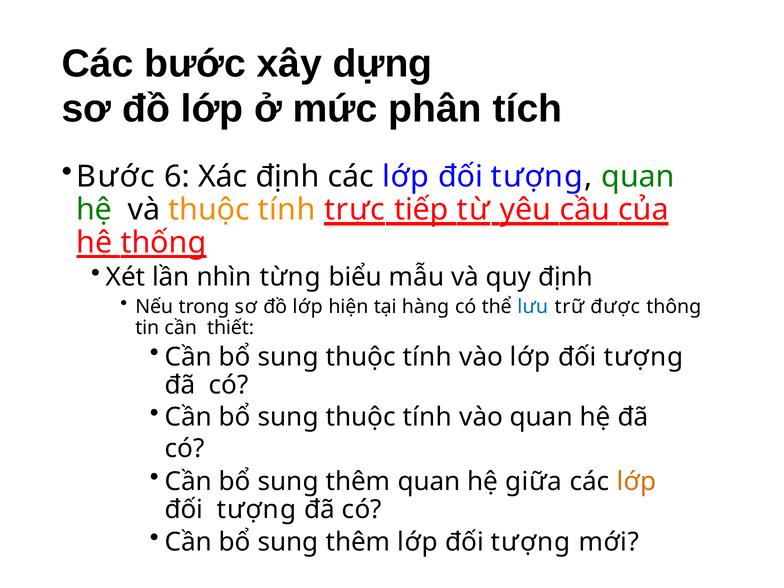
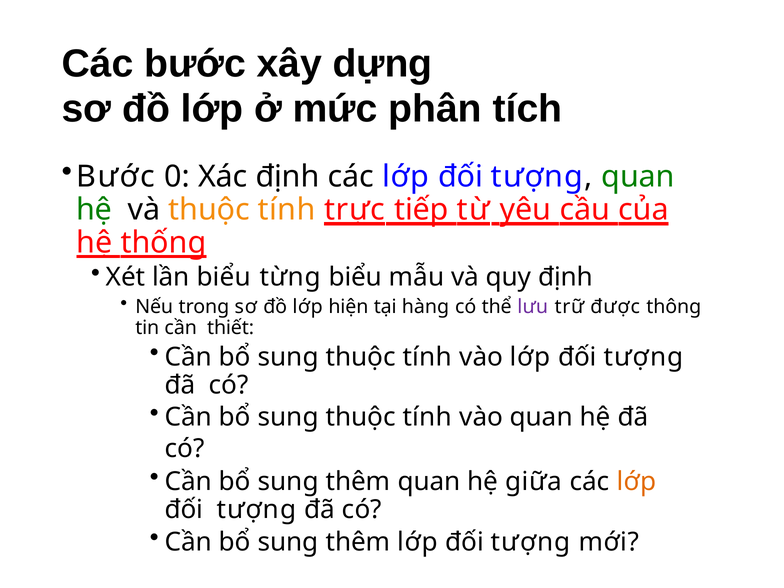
6: 6 -> 0 (177, 177)
lần nhìn: nhìn -> biểu (224, 277)
lưu colour: blue -> purple (533, 307)
